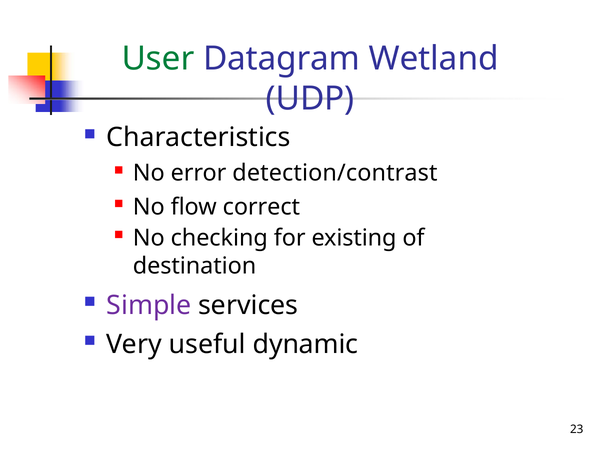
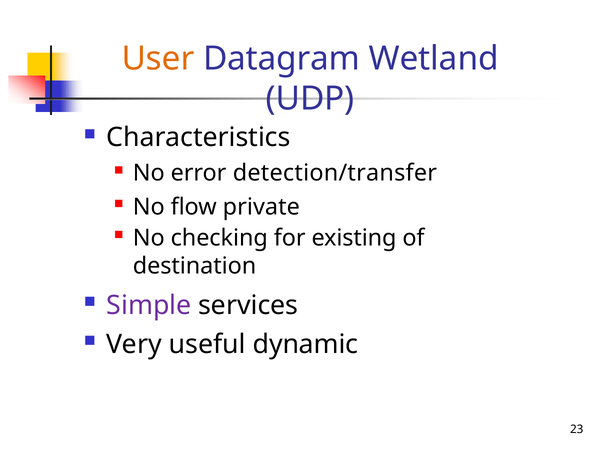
User colour: green -> orange (158, 59)
detection/contrast: detection/contrast -> detection/transfer (335, 173)
correct: correct -> private (261, 207)
